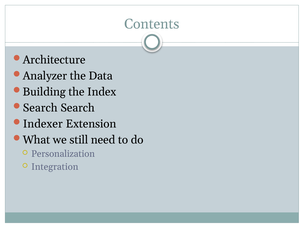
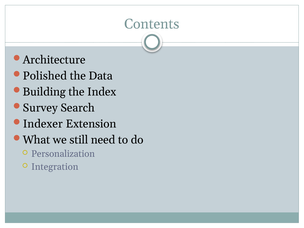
Analyzer: Analyzer -> Polished (45, 76)
Search: Search -> Survey (40, 108)
